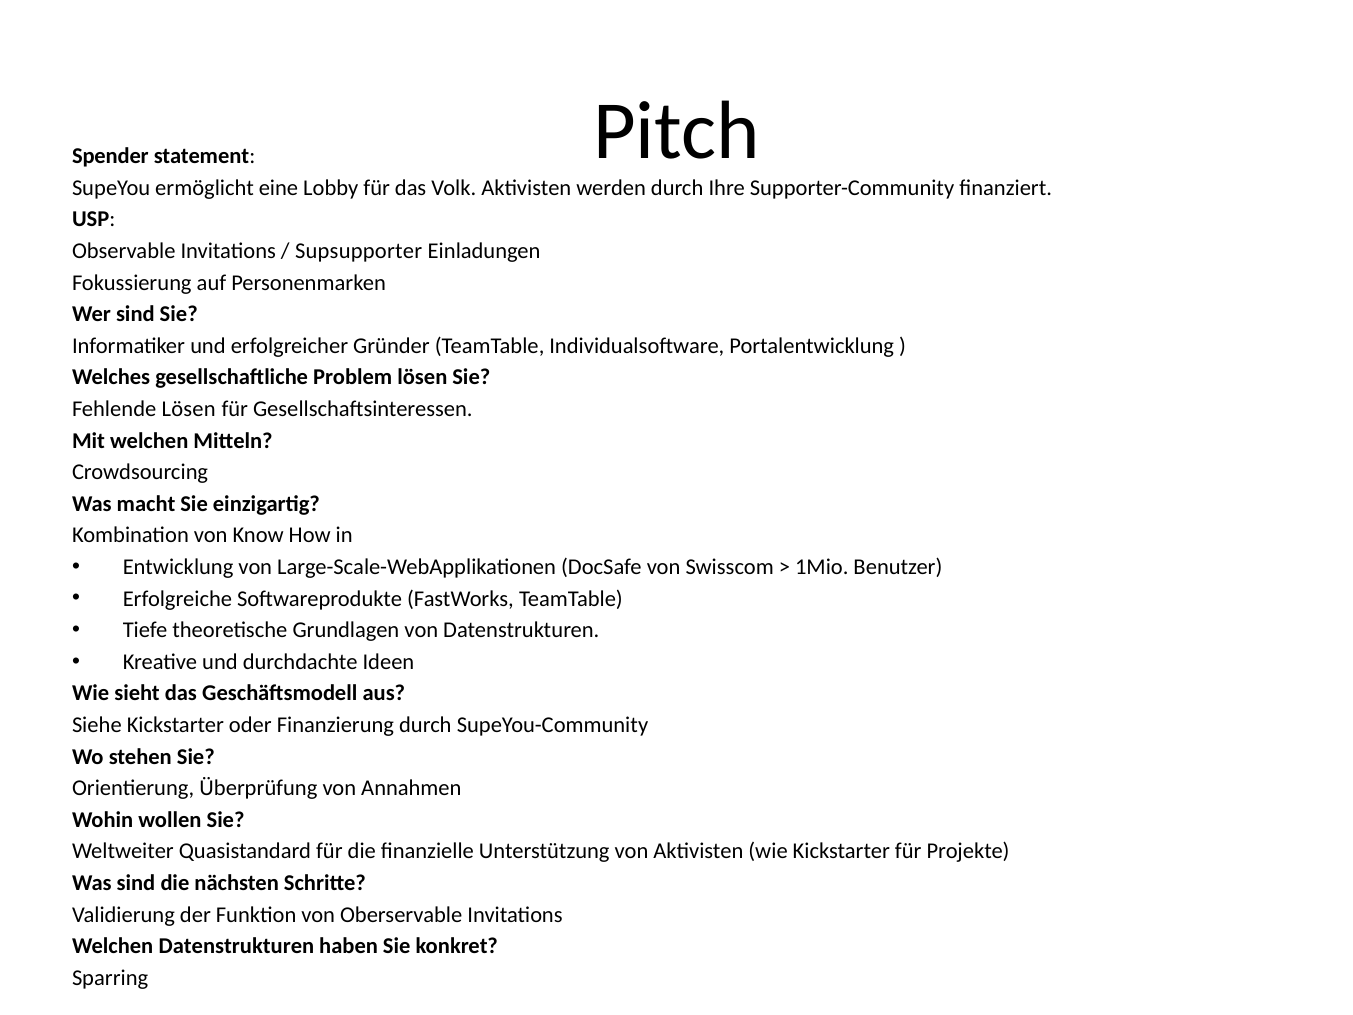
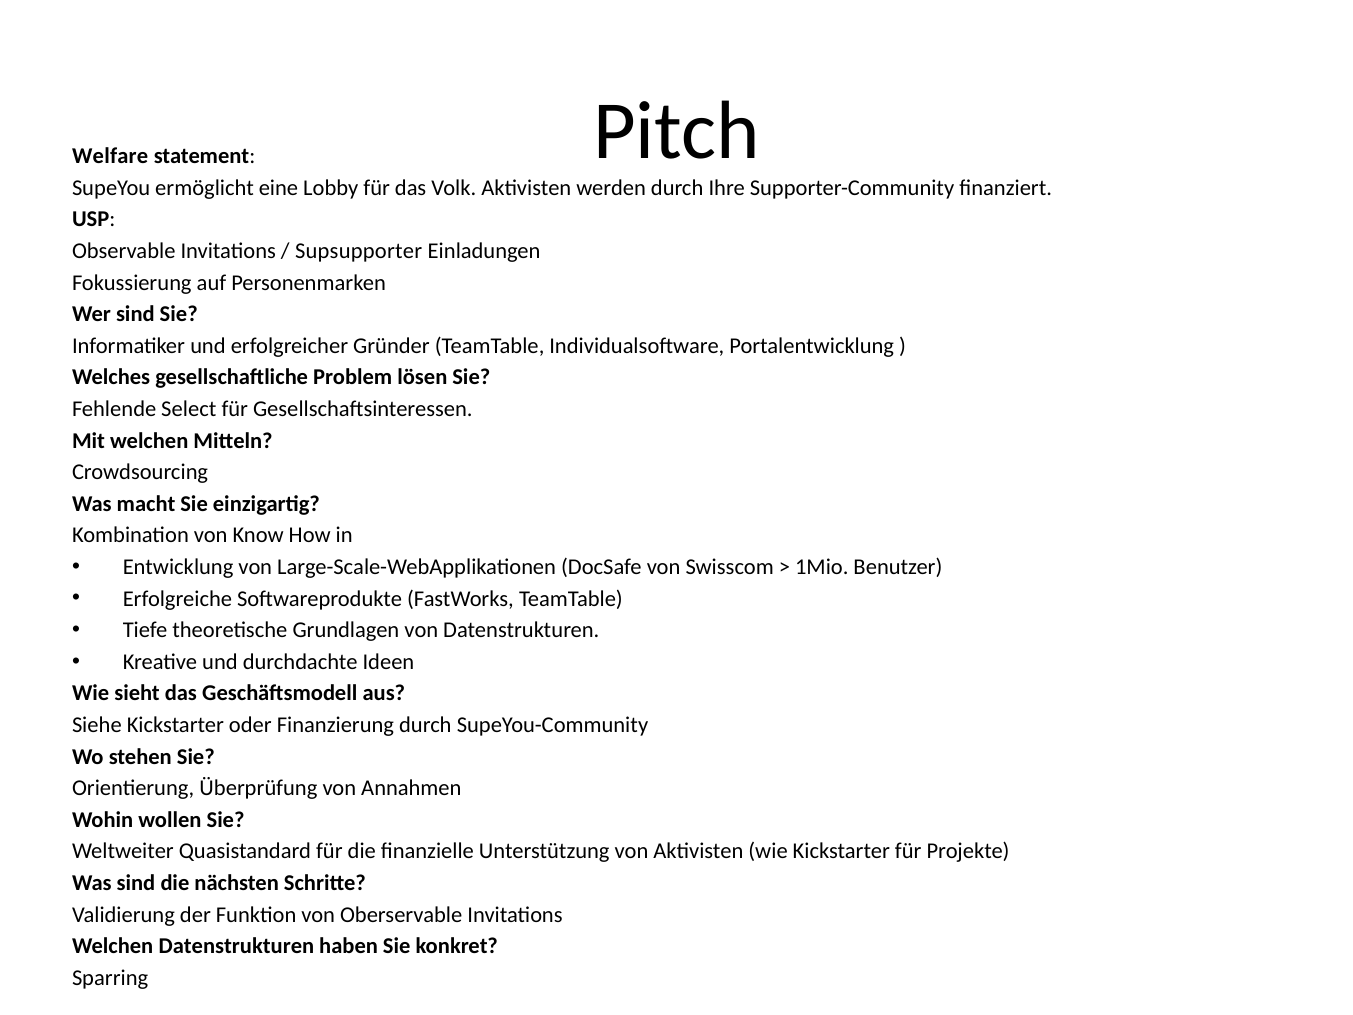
Spender: Spender -> Welfare (110, 156)
Fehlende Lösen: Lösen -> Select (189, 409)
